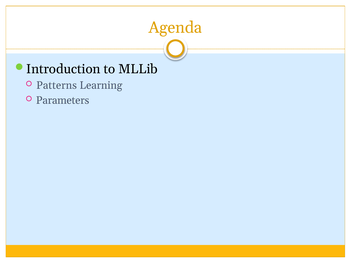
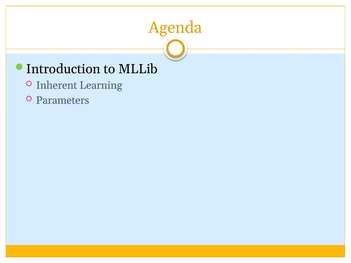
Patterns: Patterns -> Inherent (57, 85)
